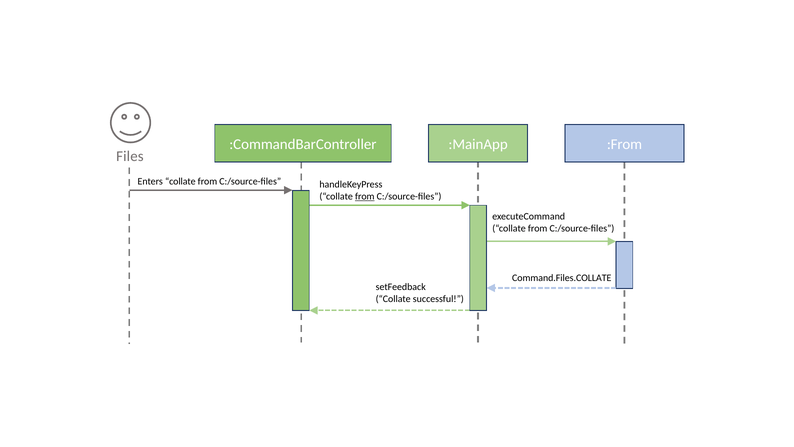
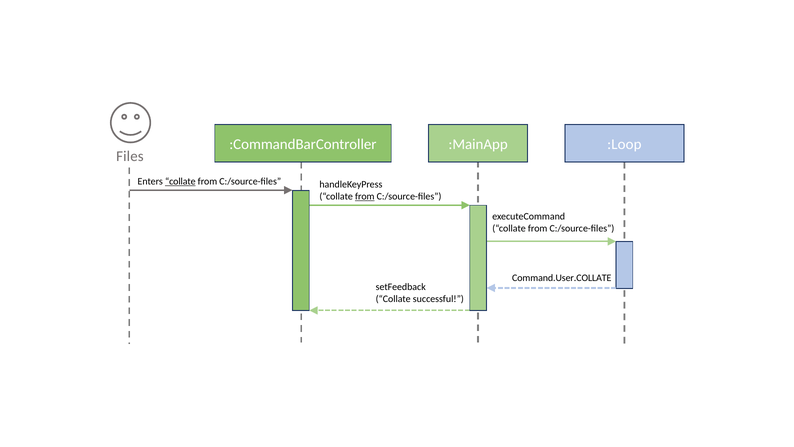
:From: :From -> :Loop (624, 144)
collate underline: none -> present (180, 182)
Command.Files.COLLATE: Command.Files.COLLATE -> Command.User.COLLATE (562, 278)
